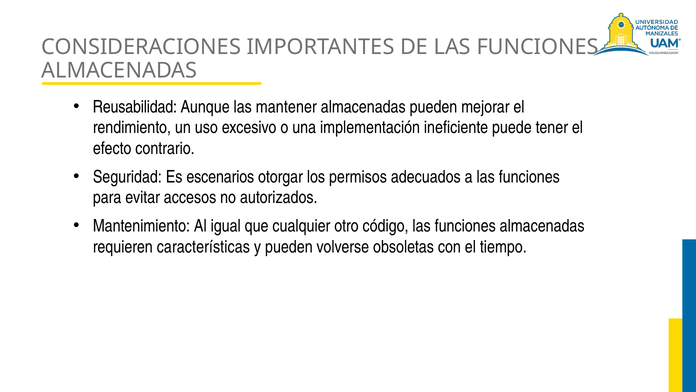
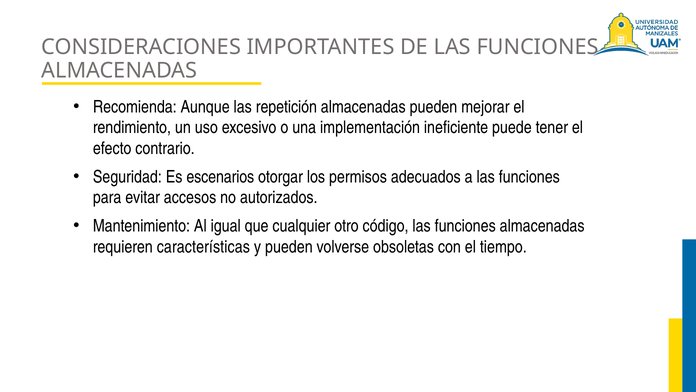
Reusabilidad: Reusabilidad -> Recomienda (135, 107)
mantener: mantener -> repetición (286, 107)
